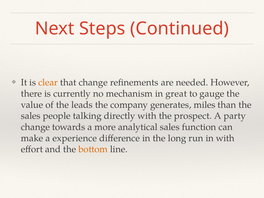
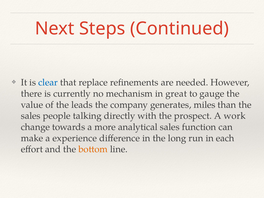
clear colour: orange -> blue (48, 82)
that change: change -> replace (93, 82)
party: party -> work (235, 116)
in with: with -> each (225, 138)
